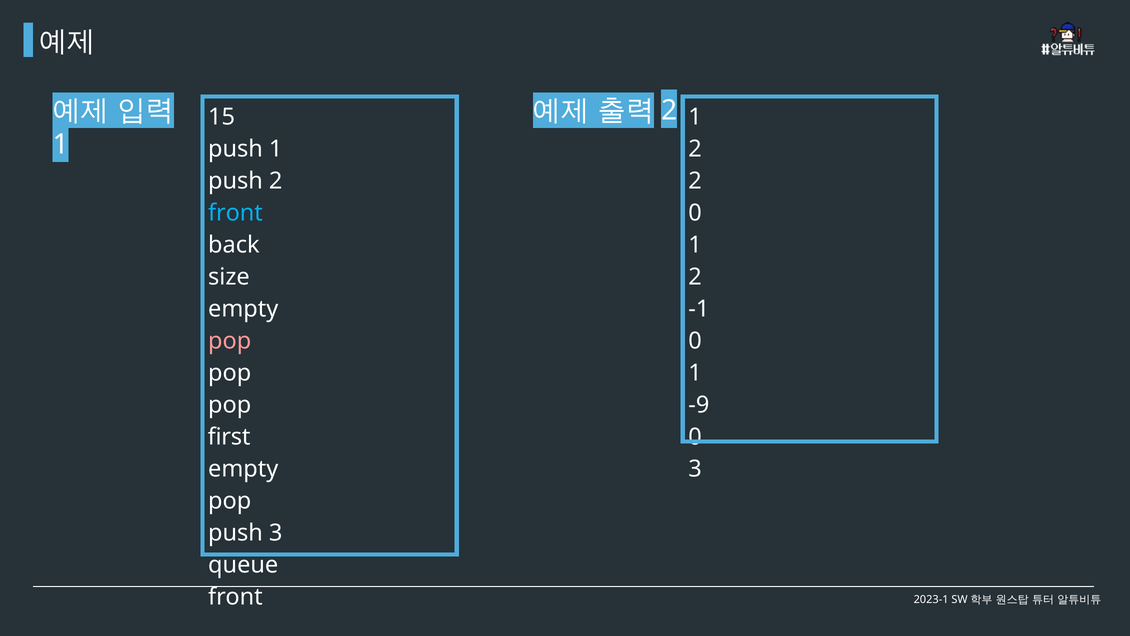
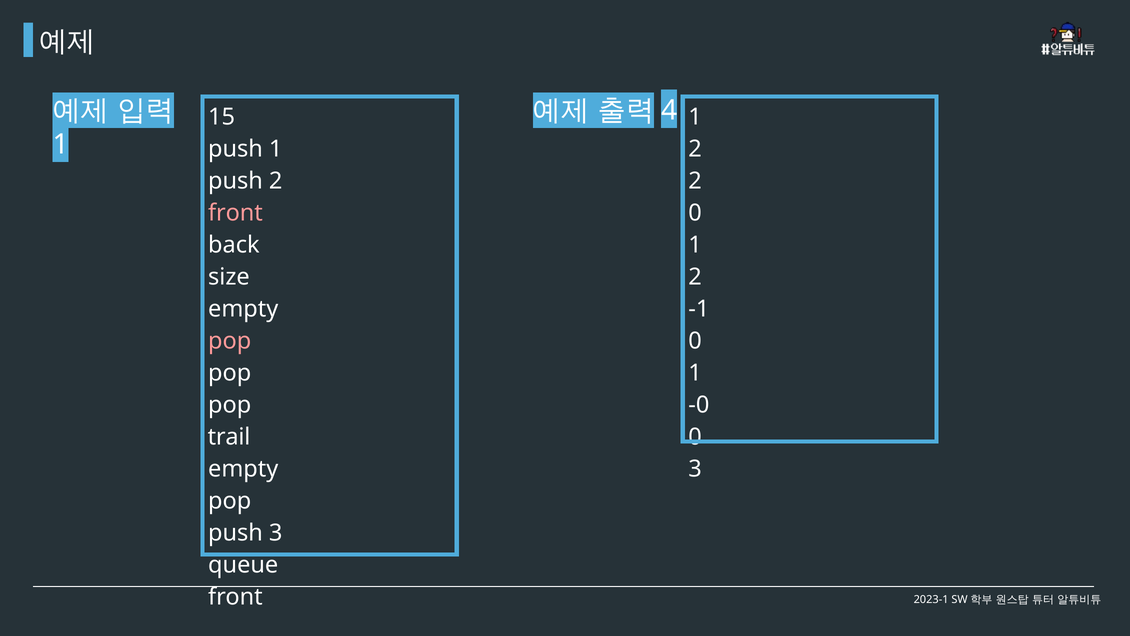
2: 2 -> 4 (669, 110)
front colour: light blue -> pink (235, 213)
-9: -9 -> -0 (699, 405)
first: first -> trail (229, 437)
